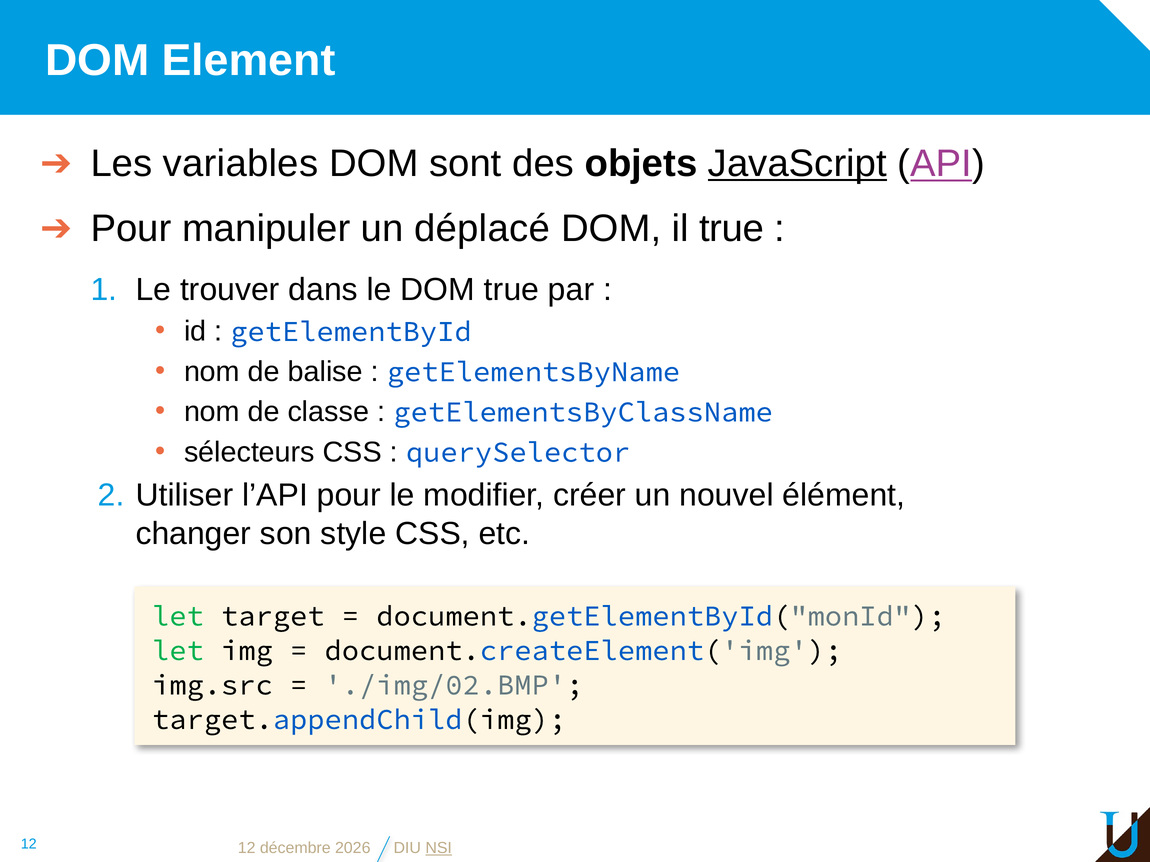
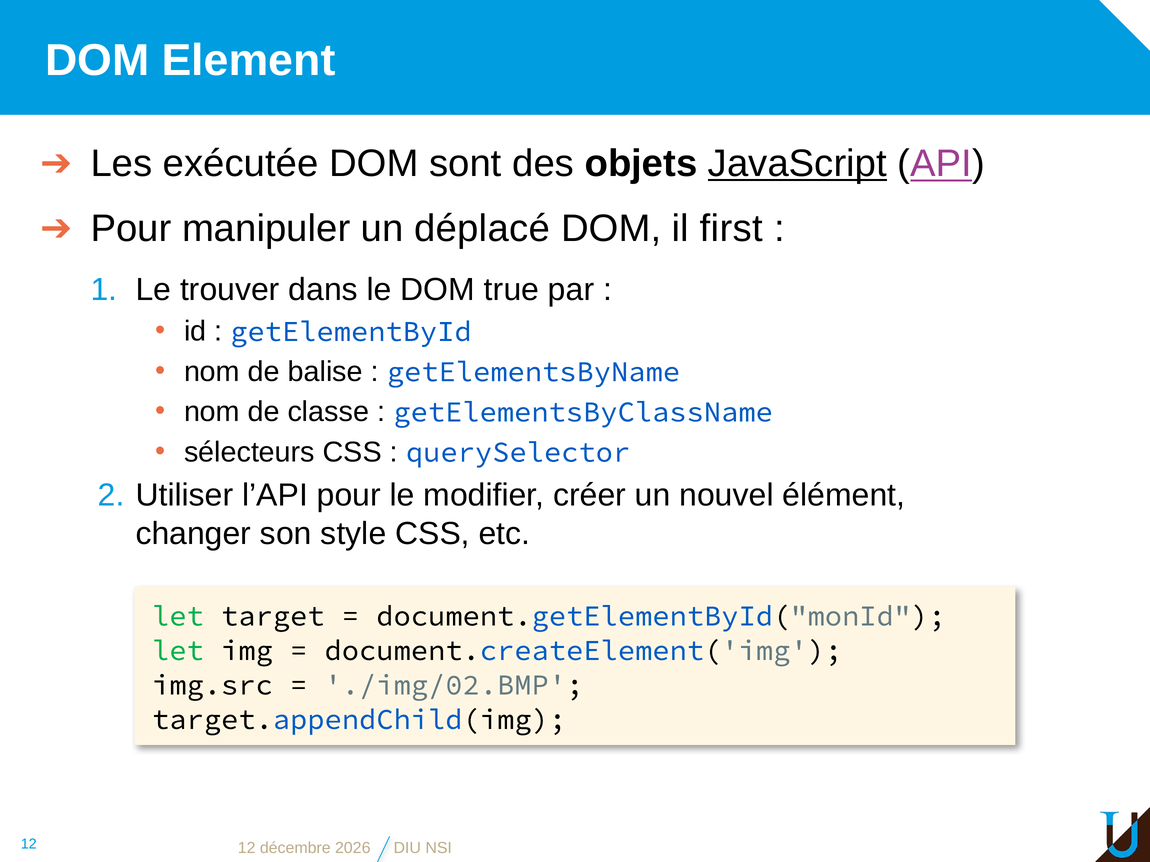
variables: variables -> exécutée (241, 164)
il true: true -> first (731, 229)
NSI underline: present -> none (439, 849)
